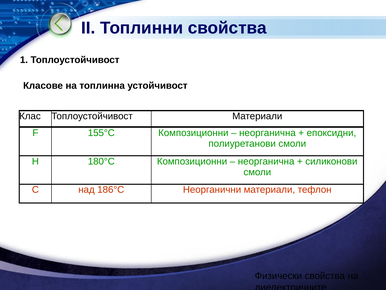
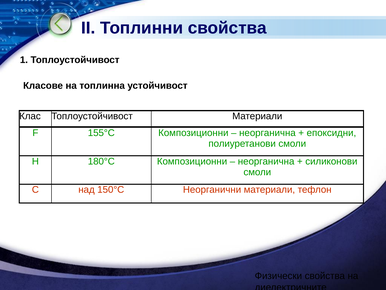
186°C: 186°C -> 150°C (111, 189)
